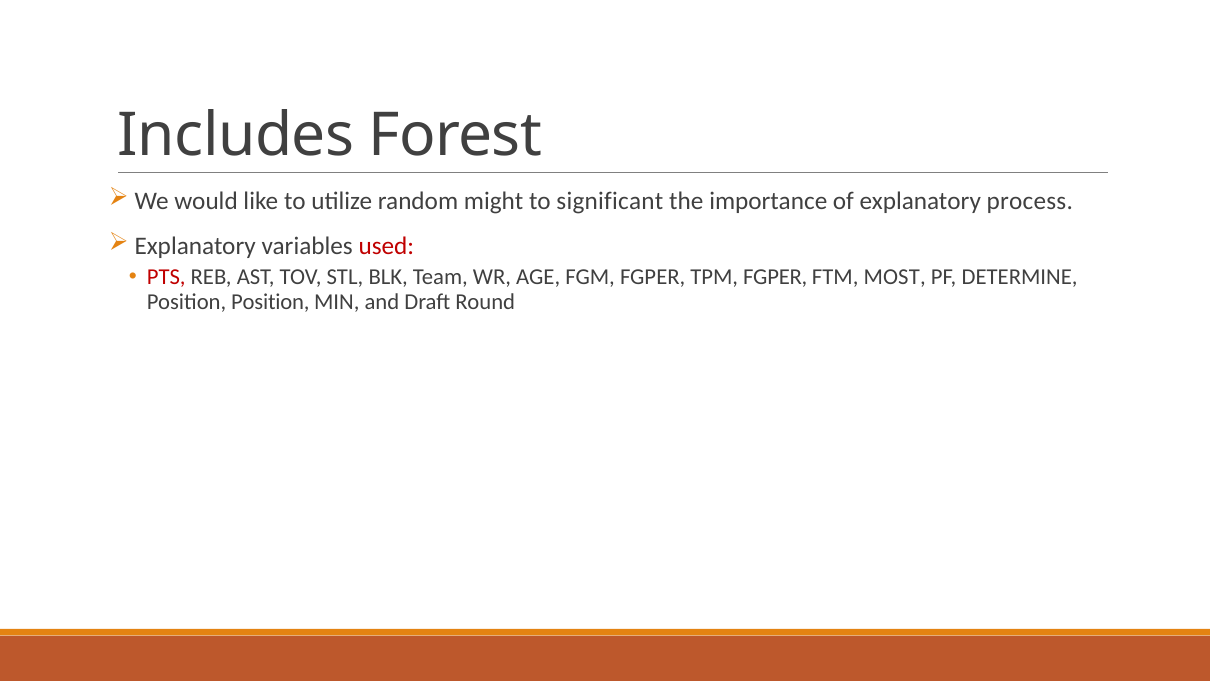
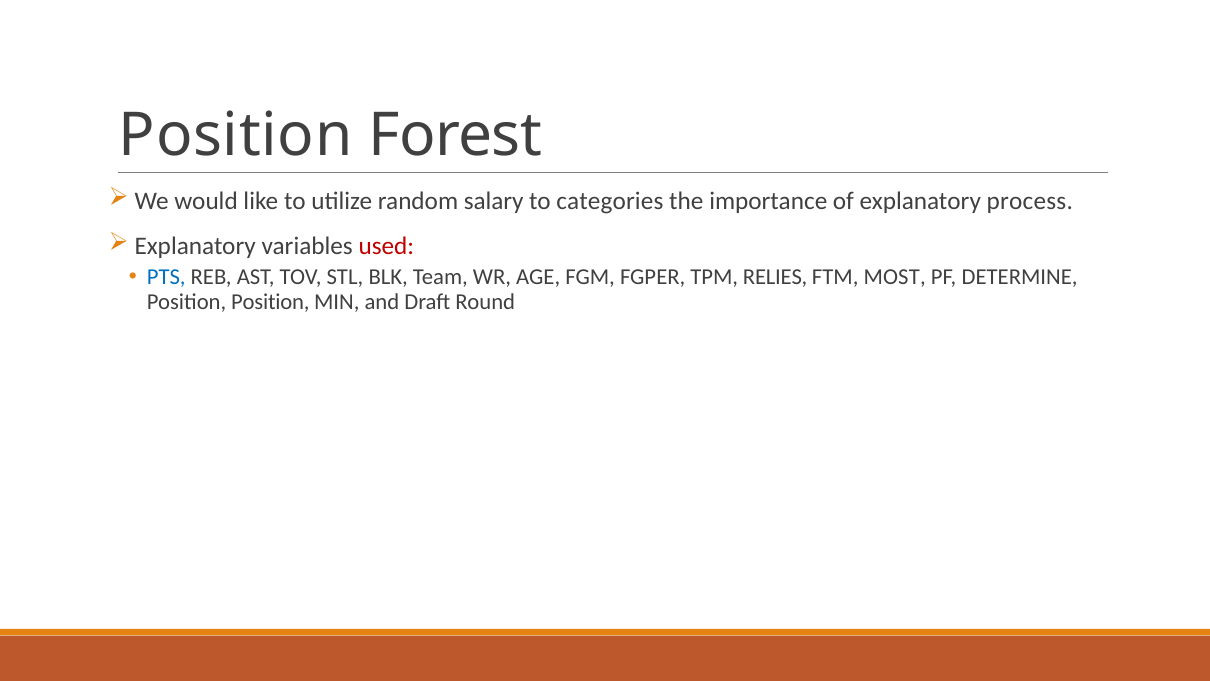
Includes: Includes -> Position (236, 136)
might: might -> salary (494, 201)
significant: significant -> categories (610, 201)
PTS colour: red -> blue (166, 277)
TPM FGPER: FGPER -> RELIES (775, 277)
